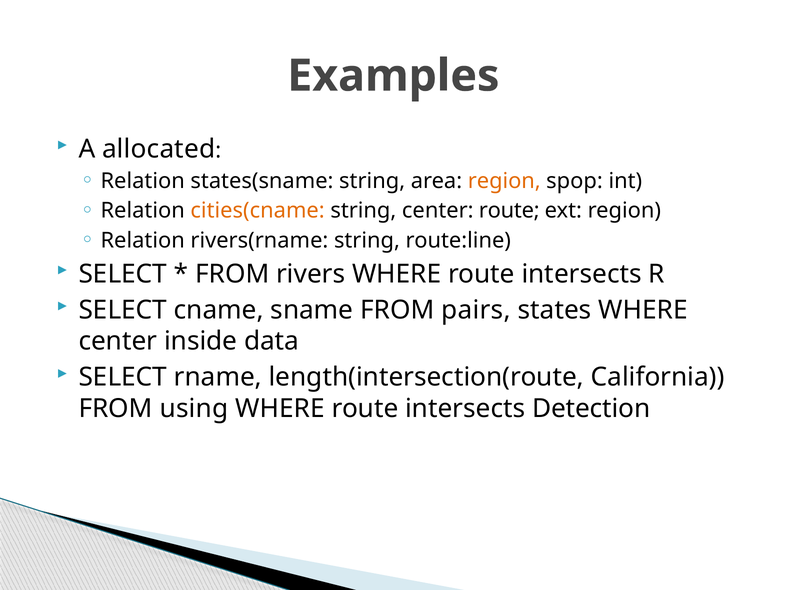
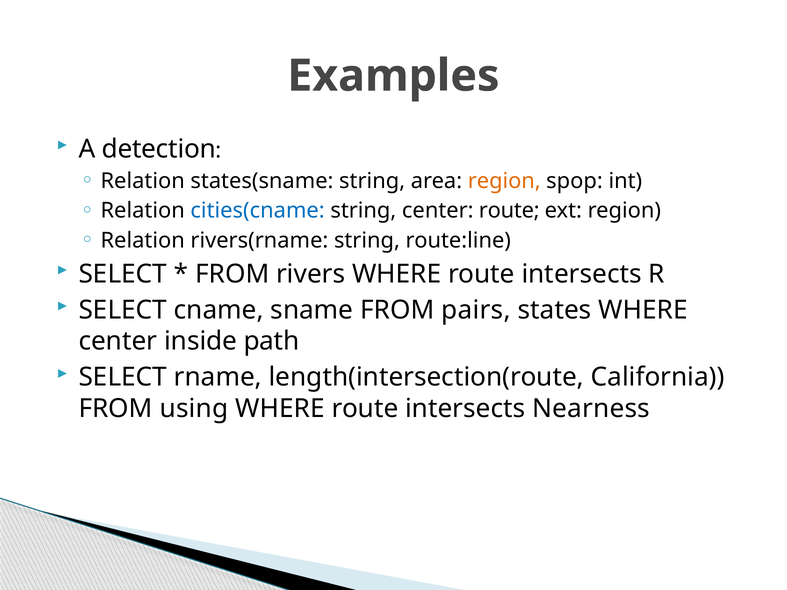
allocated: allocated -> detection (159, 149)
cities(cname colour: orange -> blue (258, 211)
data: data -> path (271, 341)
Detection: Detection -> Nearness (591, 409)
